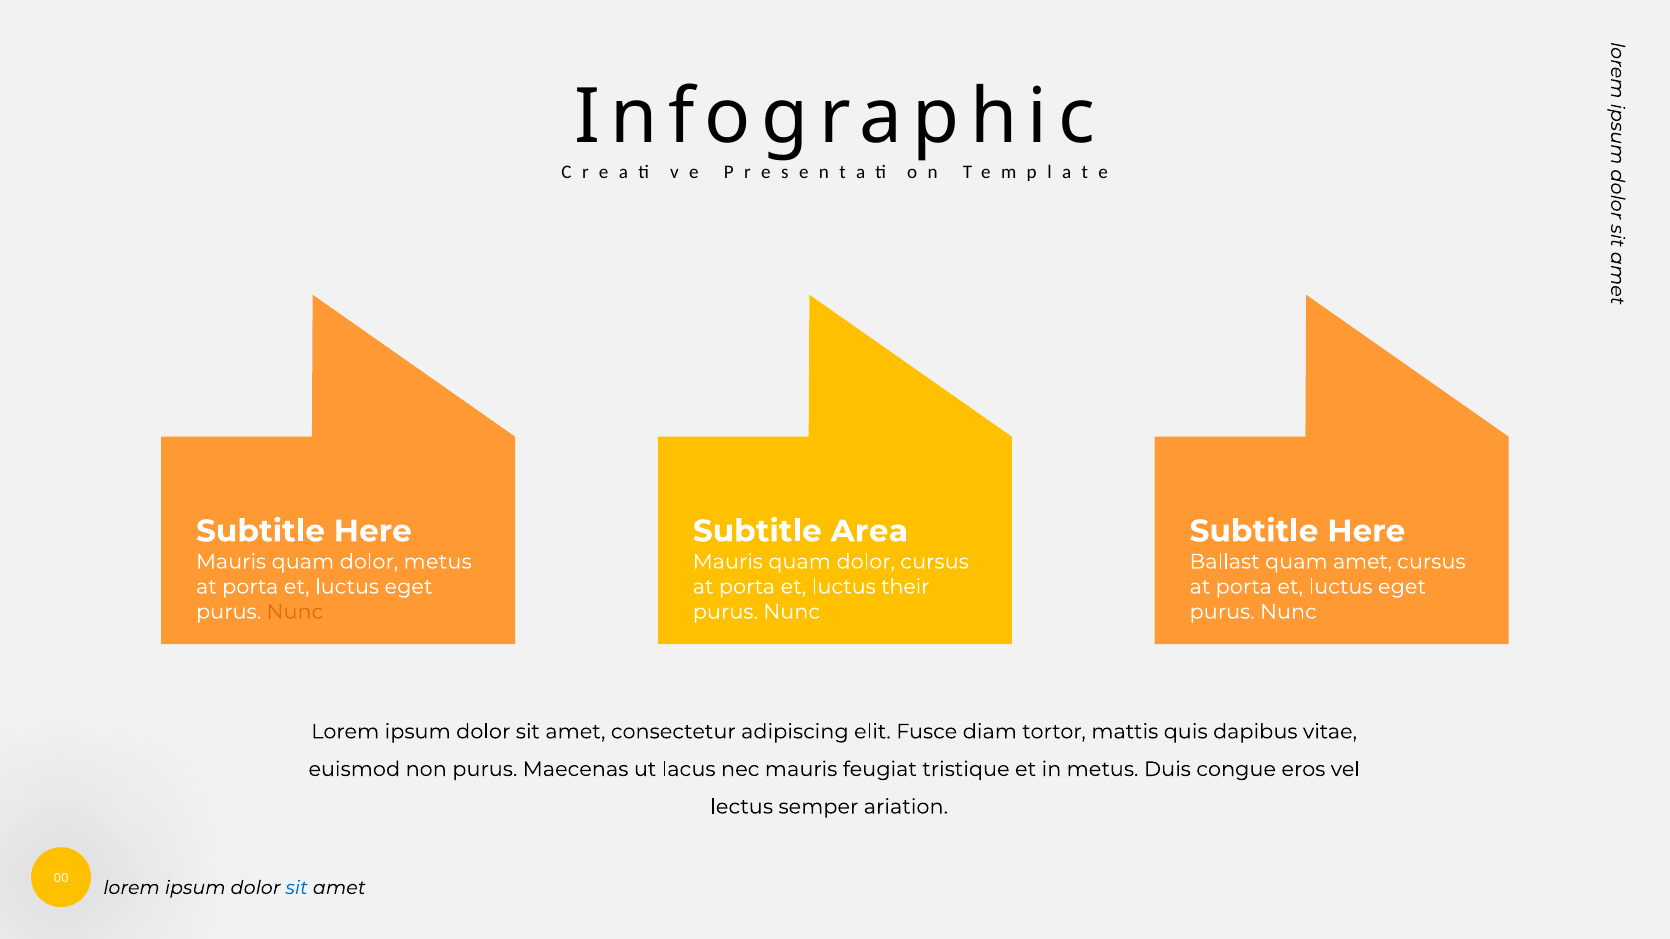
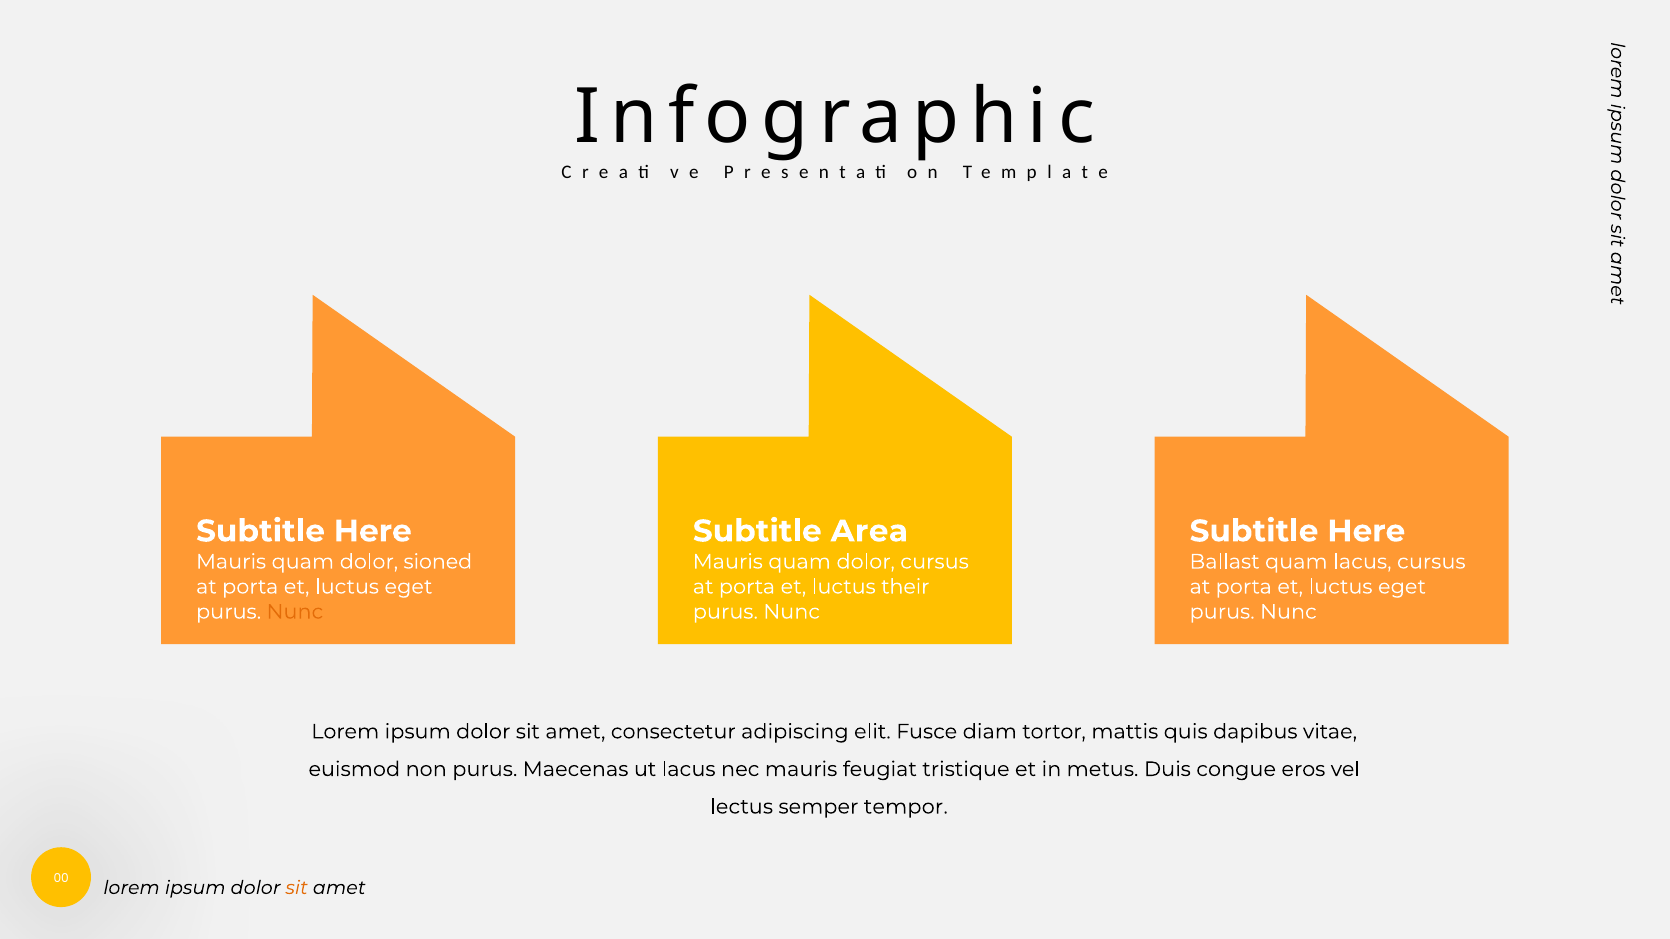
dolor metus: metus -> sioned (438, 562)
quam amet: amet -> lacus (1362, 562)
ariation: ariation -> tempor (906, 807)
sit colour: blue -> orange (297, 888)
